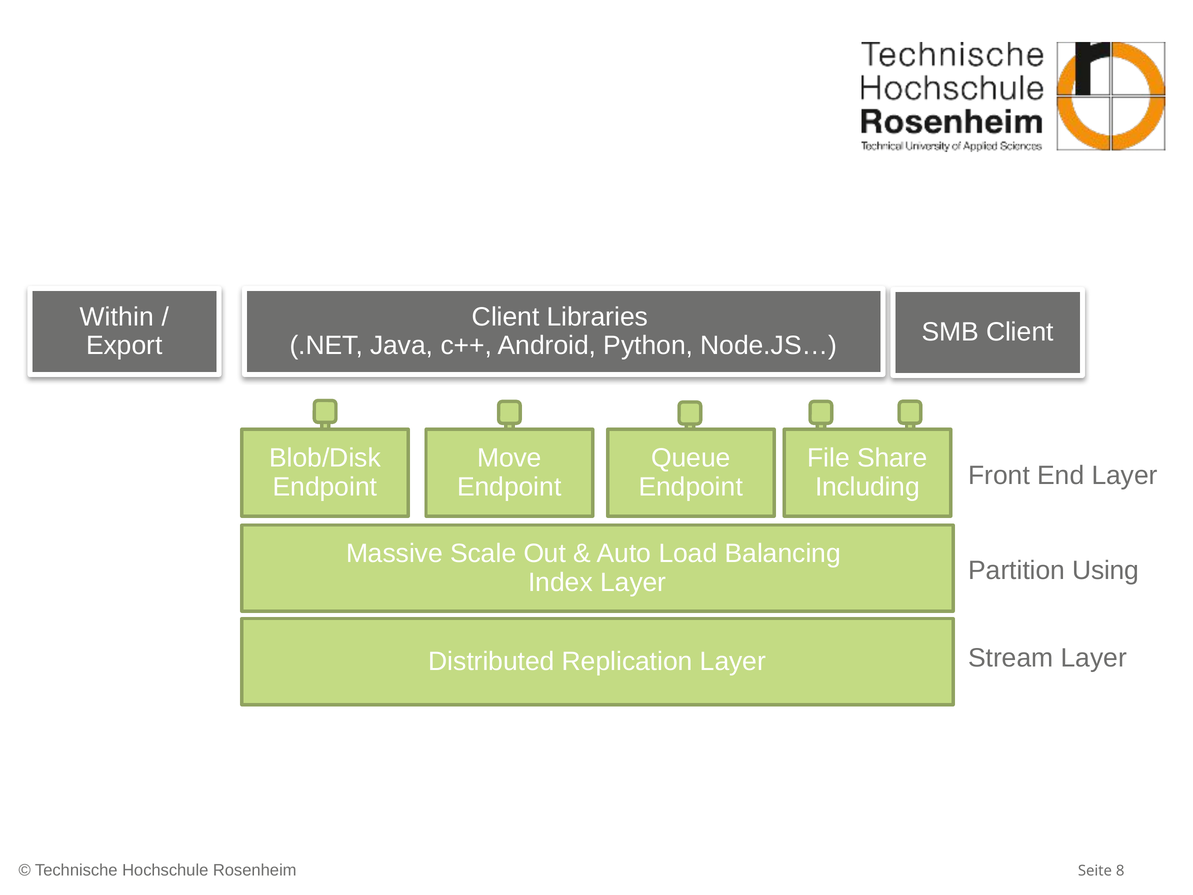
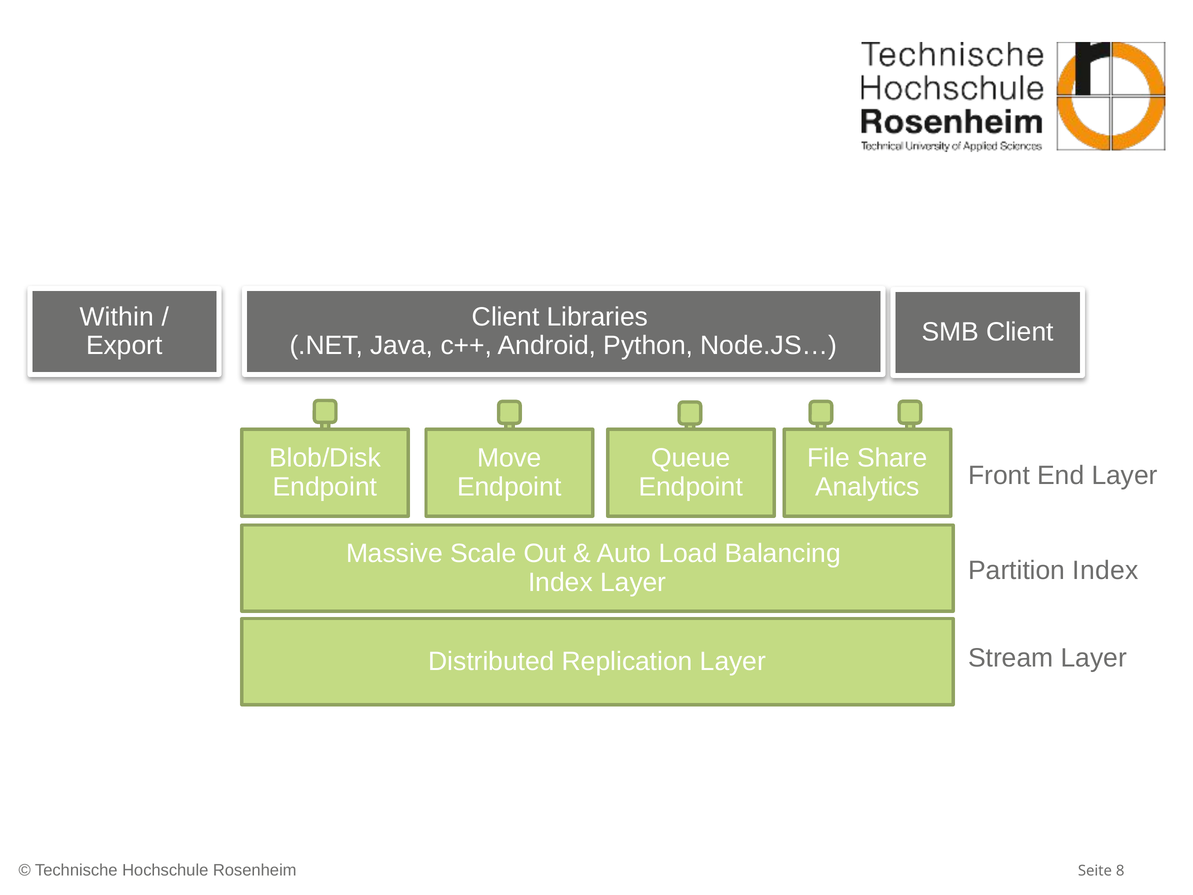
Including: Including -> Analytics (867, 487)
Partition Using: Using -> Index (1105, 570)
